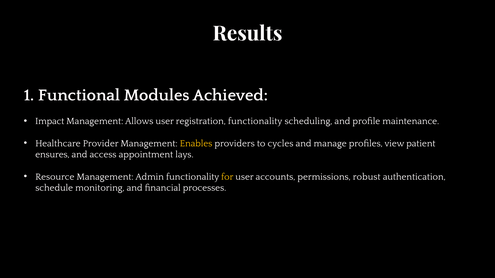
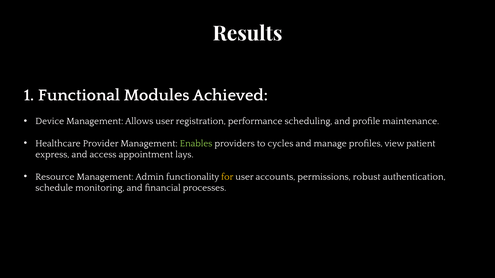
Impact: Impact -> Device (50, 121)
registration functionality: functionality -> performance (255, 121)
Enables colour: yellow -> light green (196, 144)
ensures: ensures -> express (52, 155)
